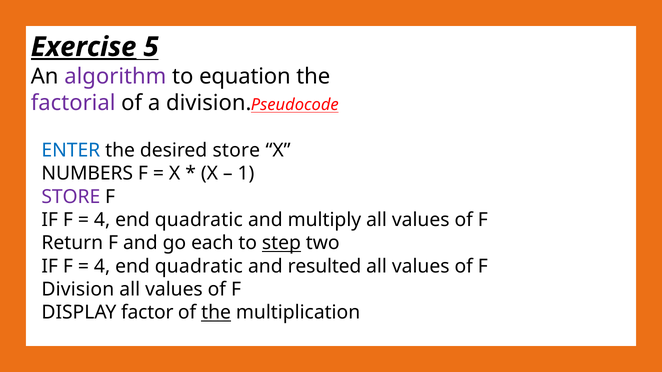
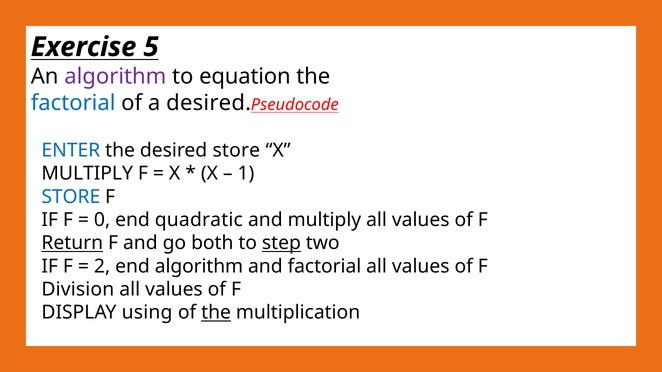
Exercise underline: present -> none (84, 47)
factorial colour: purple -> blue (73, 103)
a division: division -> desired (209, 103)
NUMBERS: NUMBERS -> MULTIPLY (87, 174)
STORE colour: purple -> blue (71, 197)
4: 4 -> 0 (102, 220)
Return underline: none -> present (72, 243)
each: each -> both (212, 243)
4: 4 -> 2 (102, 266)
quadratic: quadratic -> algorithm (199, 266)
and resulted: resulted -> factorial (324, 266)
factor: factor -> using (147, 313)
